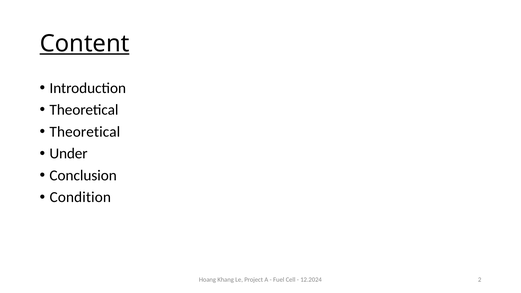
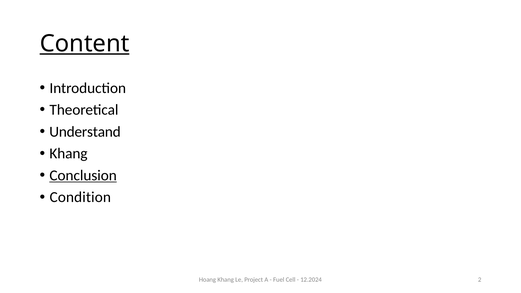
Theoretical: Theoretical -> Understand (85, 132)
Under: Under -> Khang (68, 154)
Conclusion underline: none -> present (83, 175)
